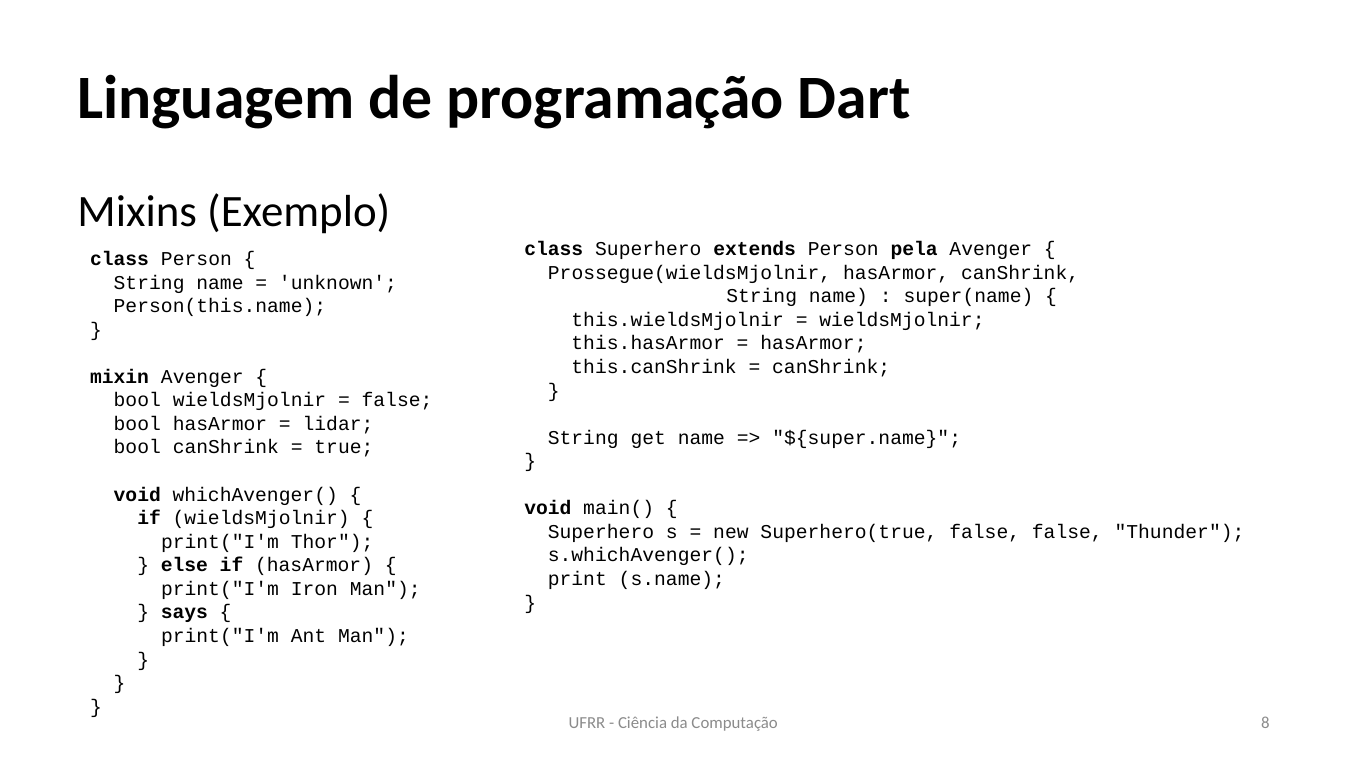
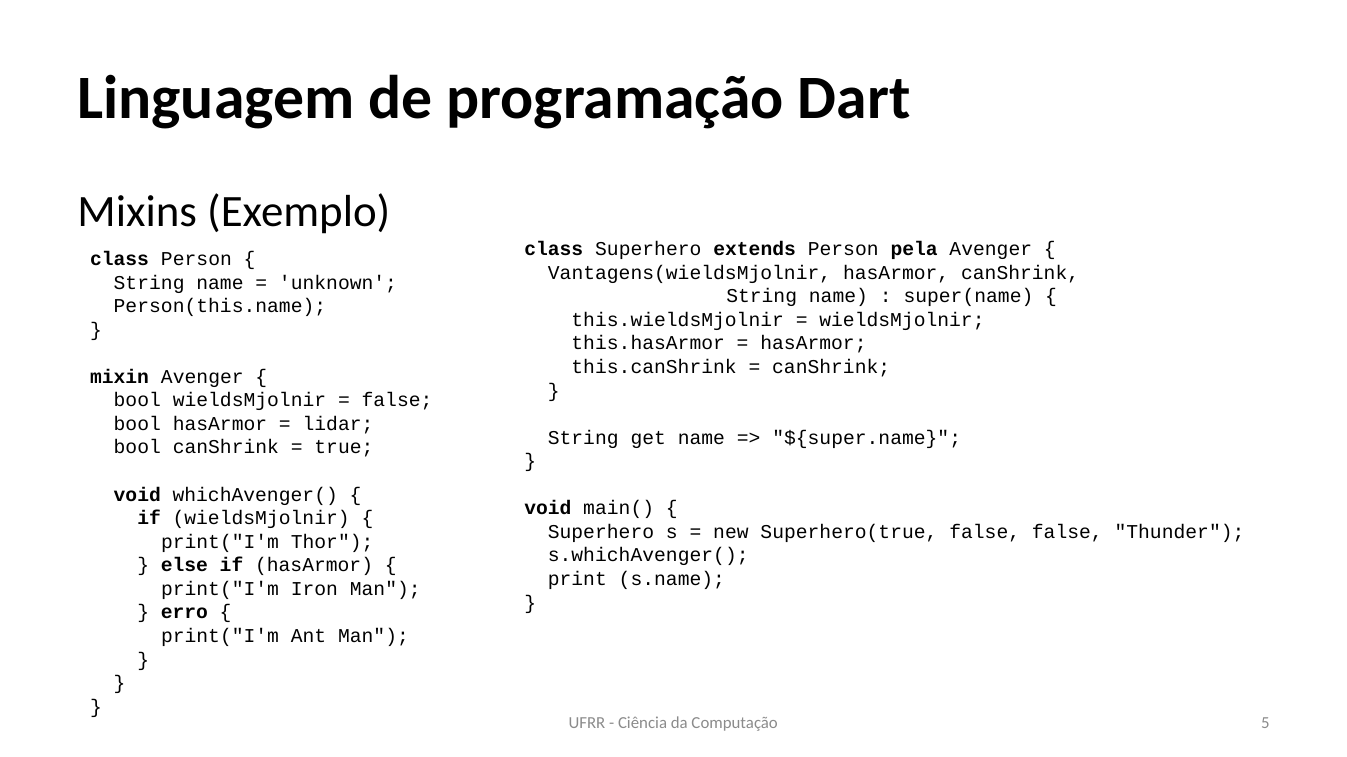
Prossegue(wieldsMjolnir: Prossegue(wieldsMjolnir -> Vantagens(wieldsMjolnir (690, 273)
says: says -> erro (184, 613)
8: 8 -> 5 (1265, 723)
